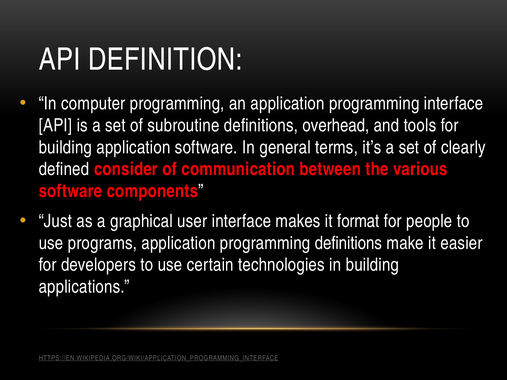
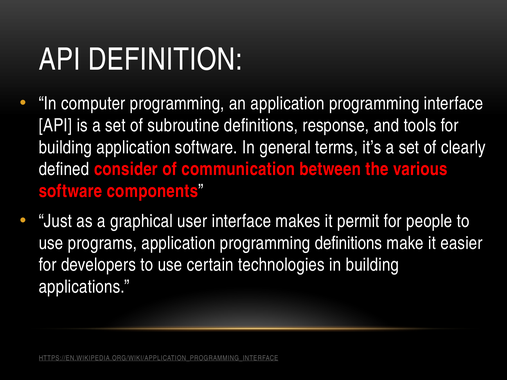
overhead: overhead -> response (336, 125)
format: format -> permit (358, 221)
